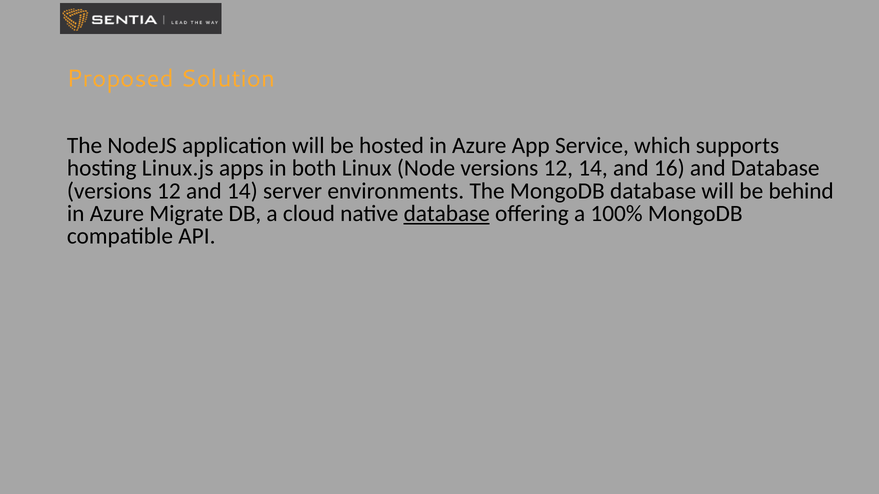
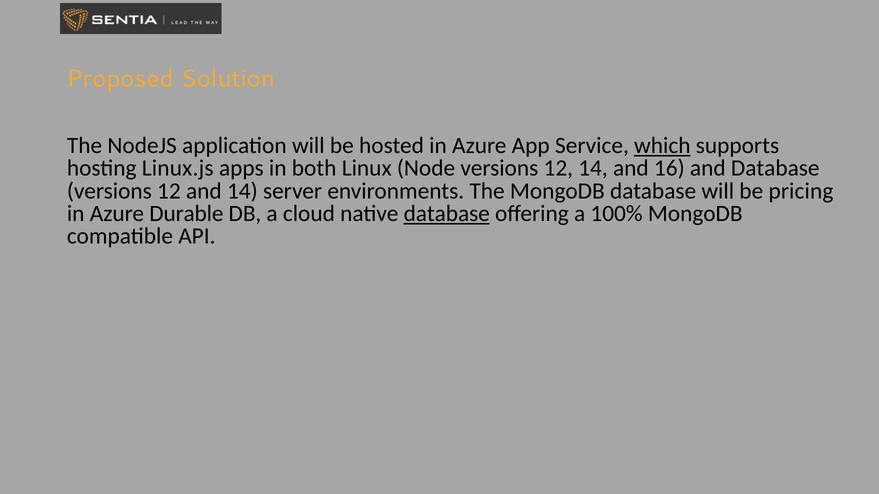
which underline: none -> present (662, 146)
behind: behind -> pricing (801, 191)
Migrate: Migrate -> Durable (186, 214)
